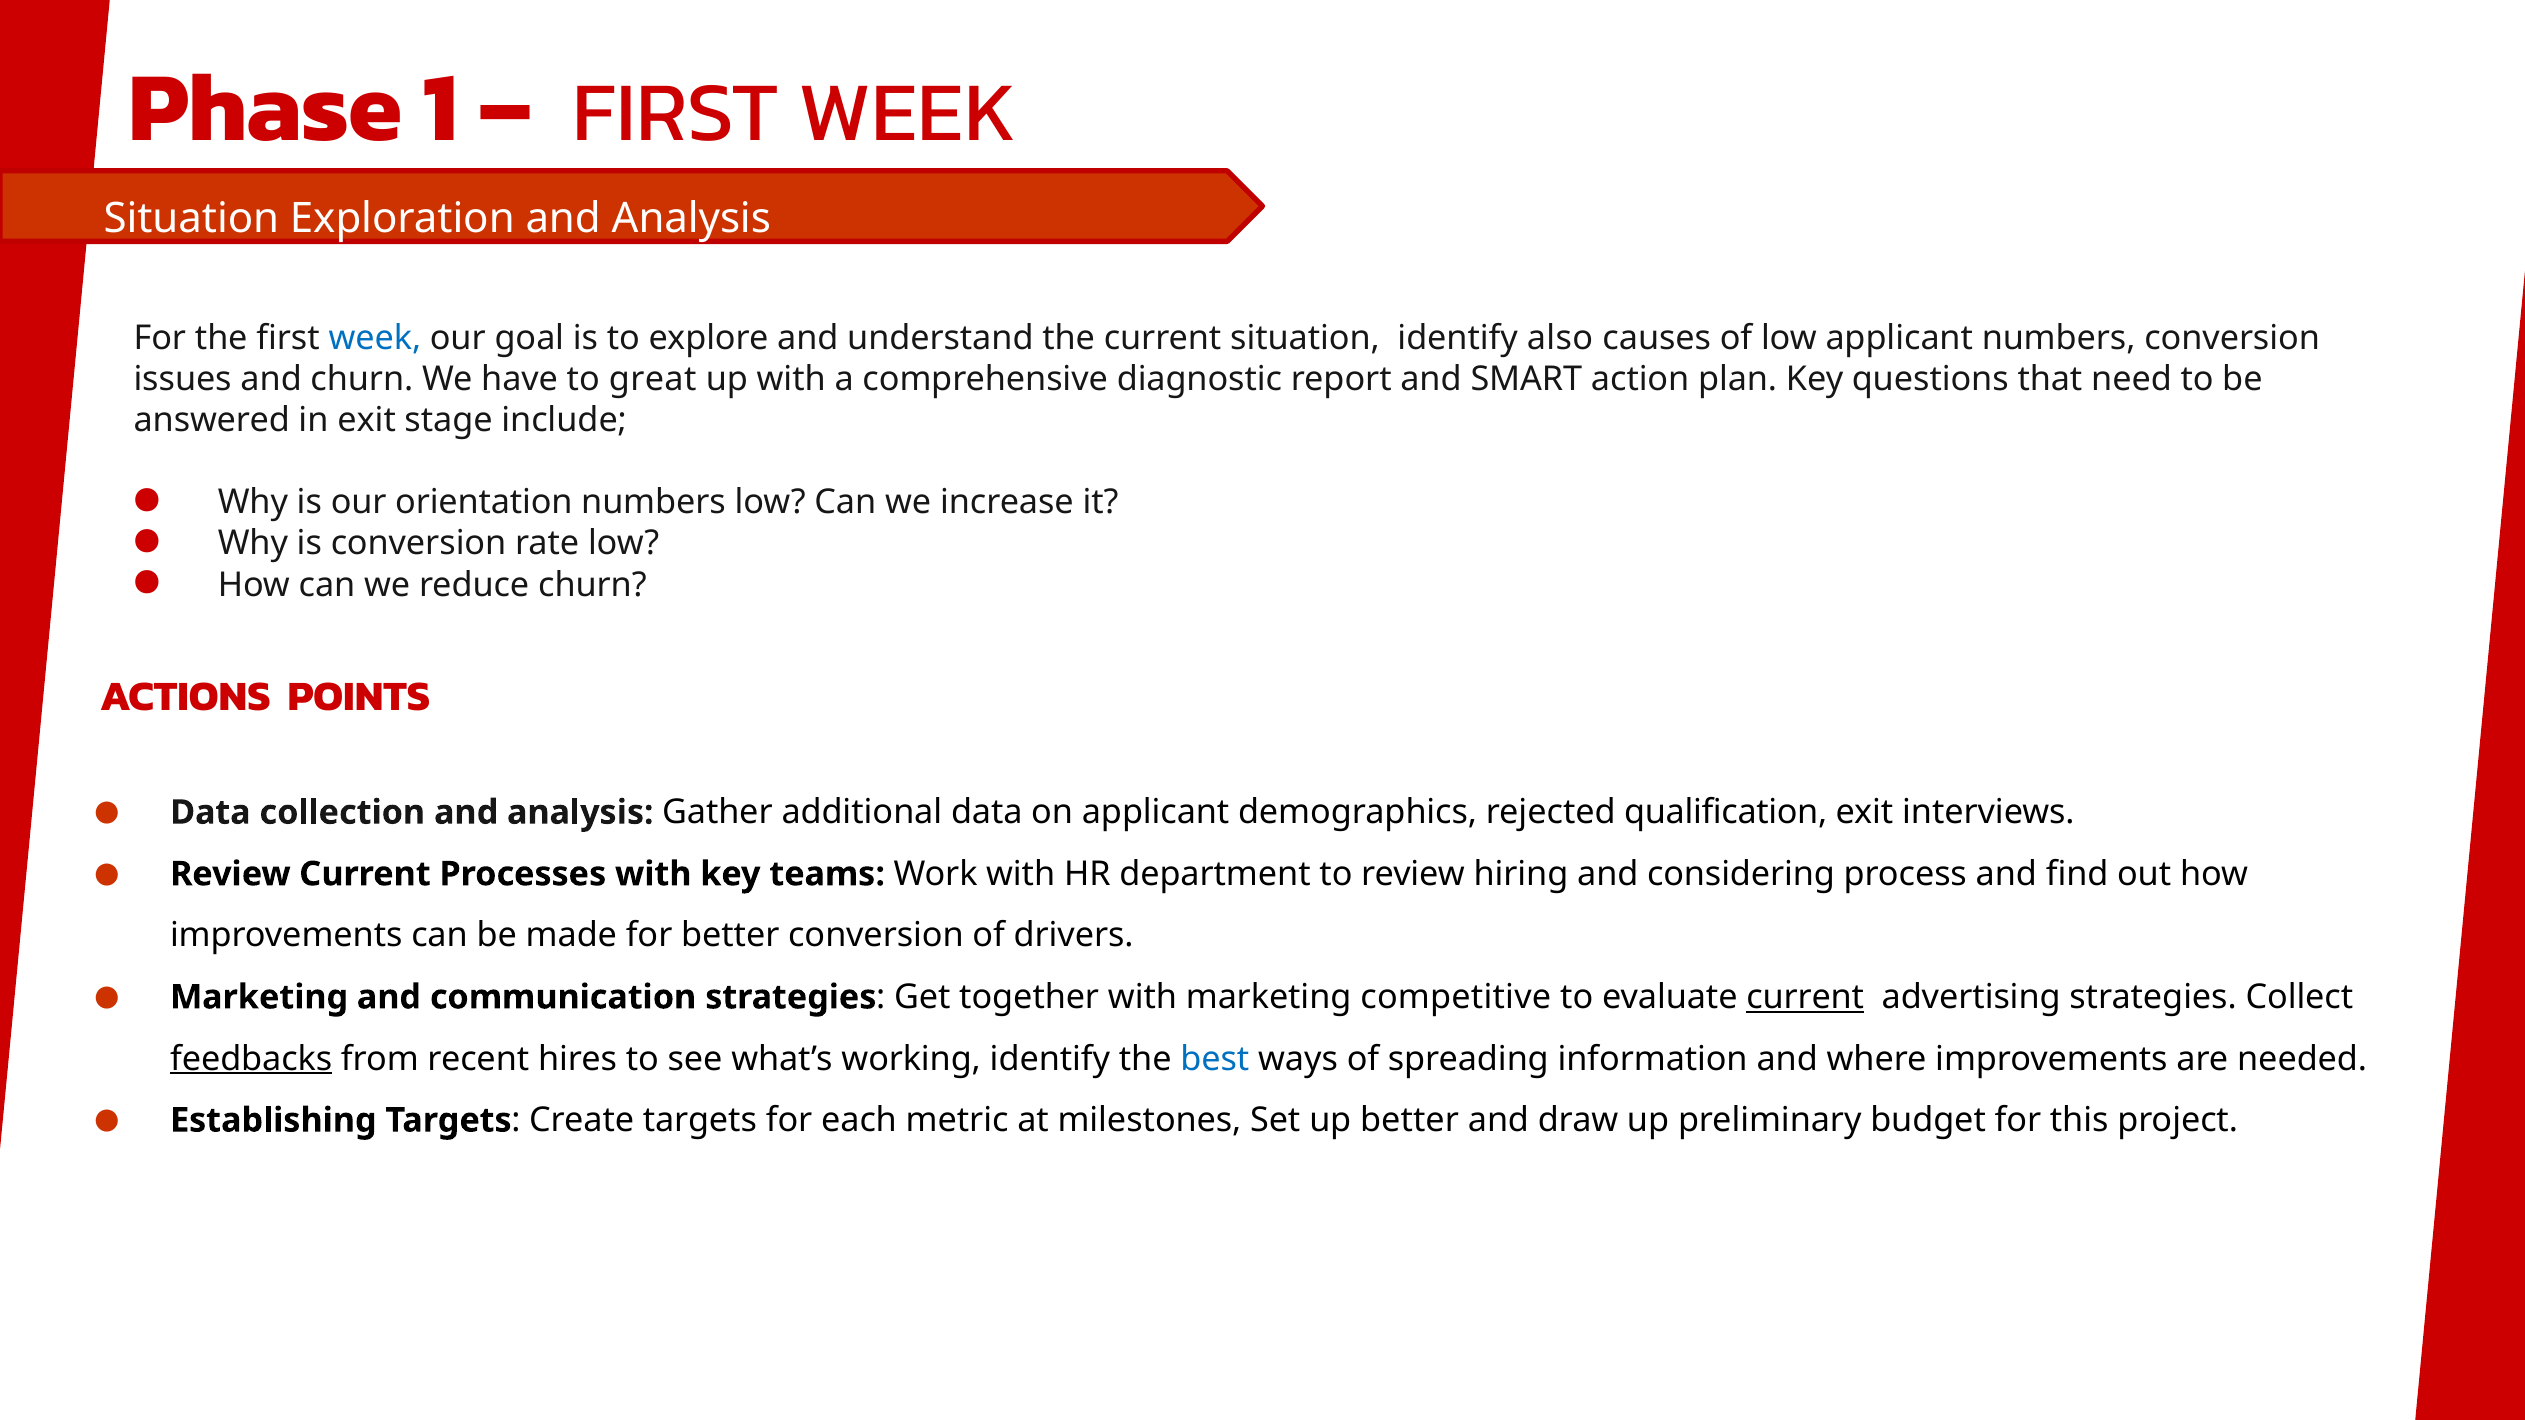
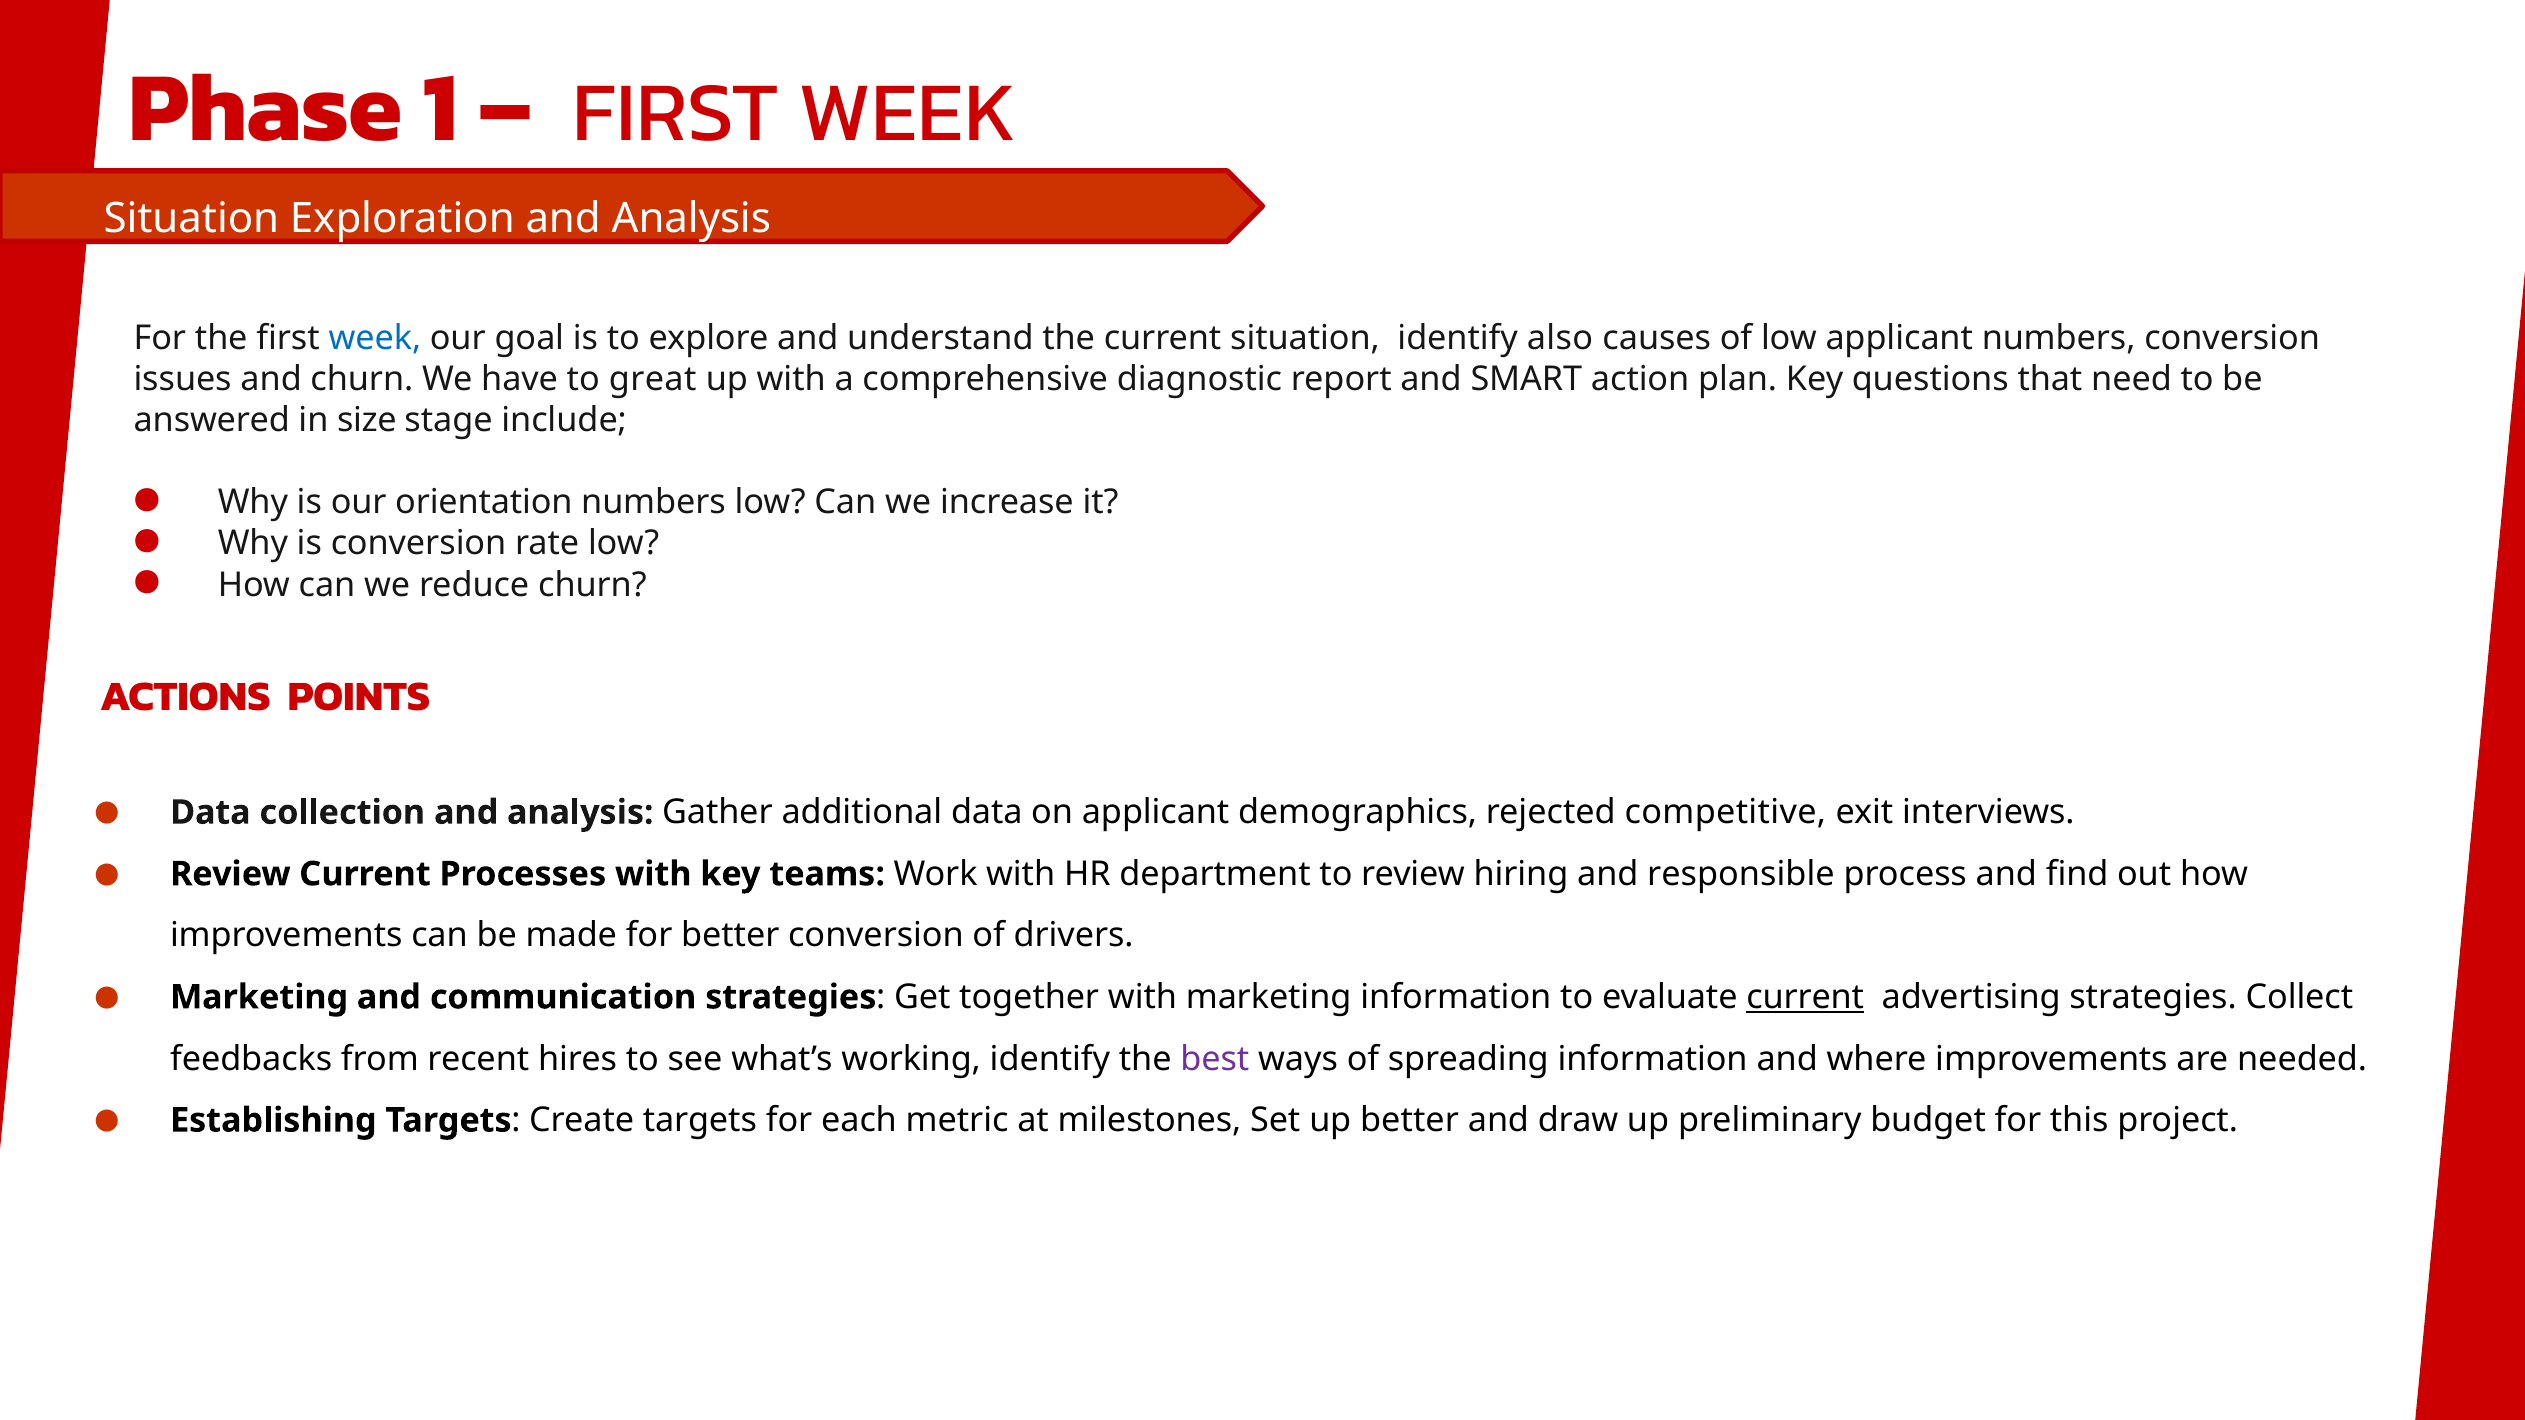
in exit: exit -> size (367, 421)
qualification: qualification -> competitive (1725, 813)
considering: considering -> responsible (1741, 874)
marketing competitive: competitive -> information (1456, 997)
feedbacks underline: present -> none (251, 1059)
best colour: blue -> purple (1215, 1059)
